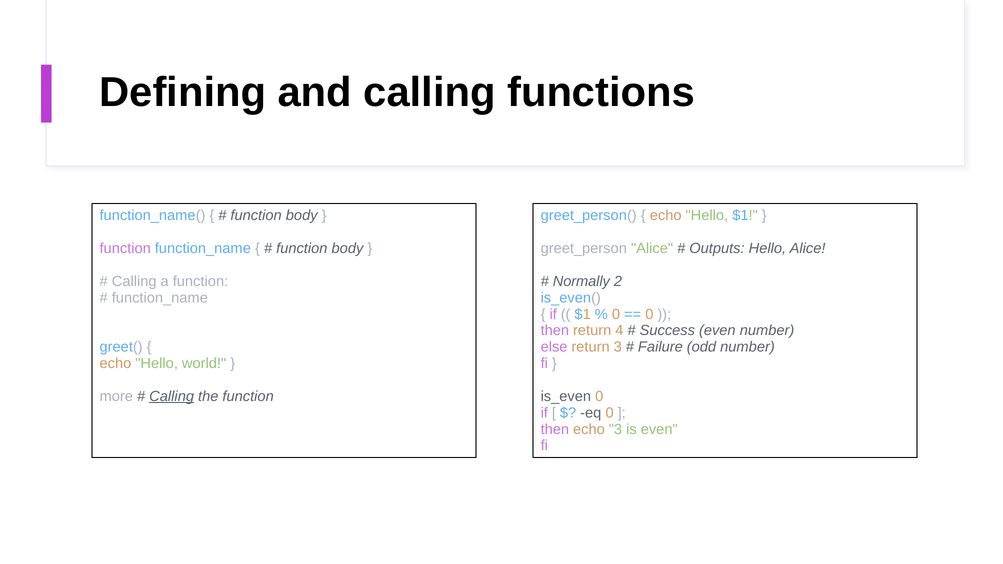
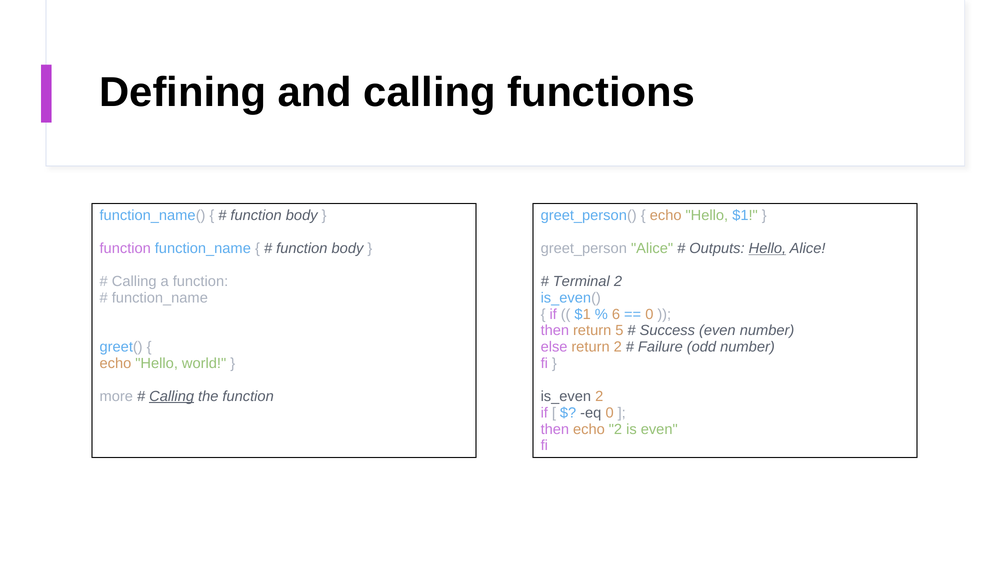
Hello underline: none -> present (767, 249)
Normally: Normally -> Terminal (581, 281)
0: 0 -> 6 (616, 314)
4: 4 -> 5 (619, 331)
return 3: 3 -> 2 (618, 347)
0: 0 -> 2 (599, 396)
echo 3: 3 -> 2 (615, 429)
